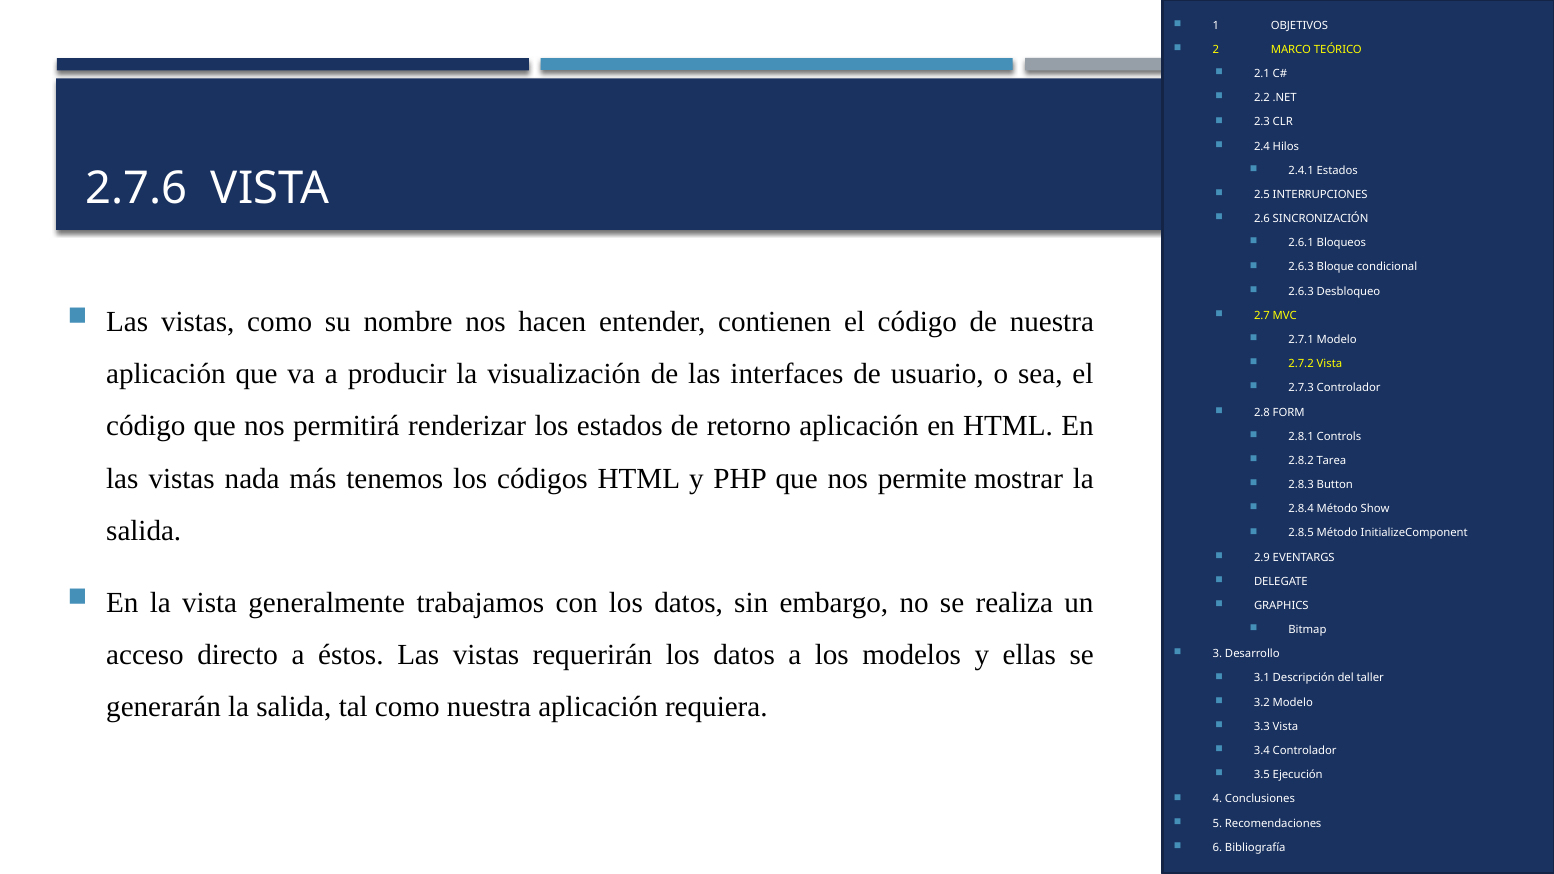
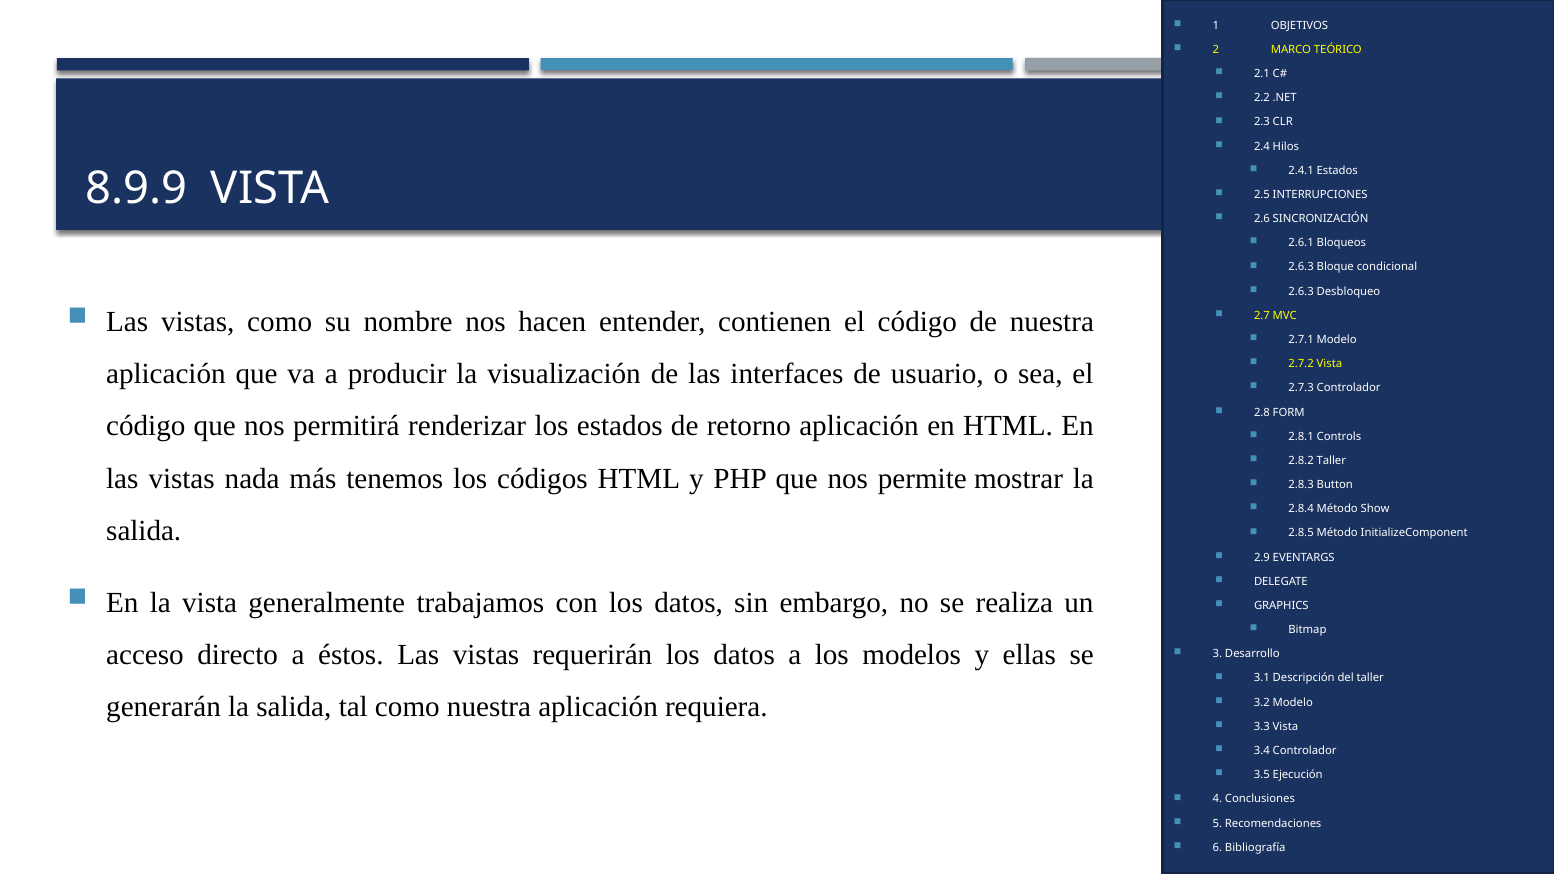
2.7.6: 2.7.6 -> 8.9.9 (137, 189)
2.8.2 Tarea: Tarea -> Taller (1331, 461)
